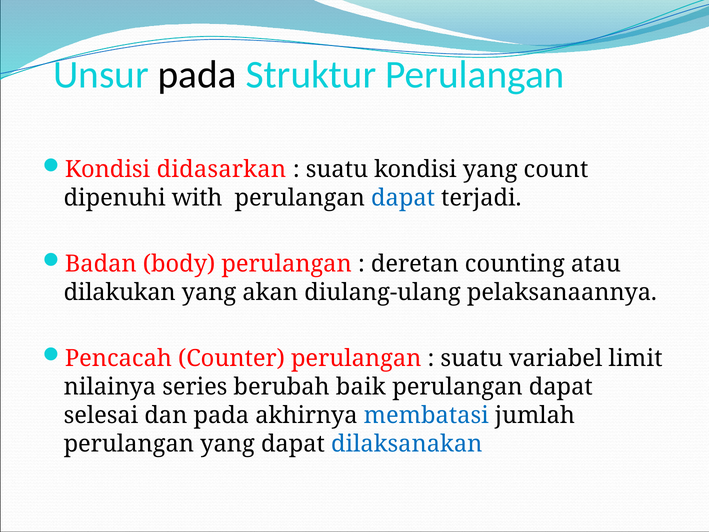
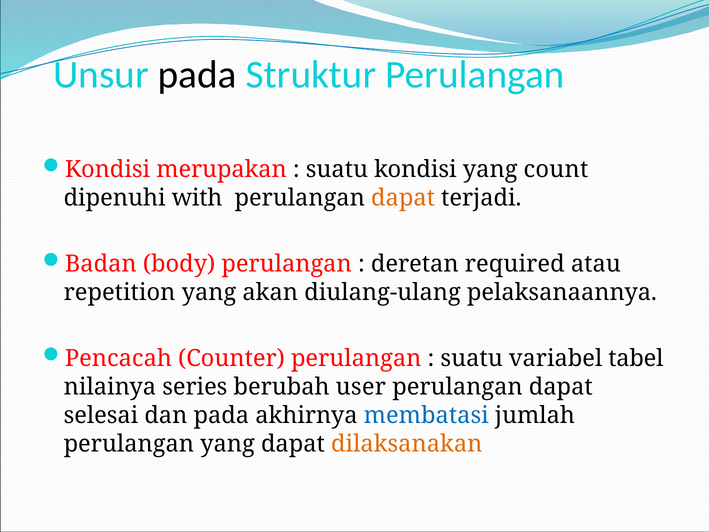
didasarkan: didasarkan -> merupakan (222, 169)
dapat colour: blue -> orange (403, 198)
counting: counting -> required (515, 264)
dilakukan: dilakukan -> repetition (120, 292)
limit: limit -> tabel (636, 358)
baik: baik -> user (361, 387)
dilaksanakan colour: blue -> orange (407, 444)
